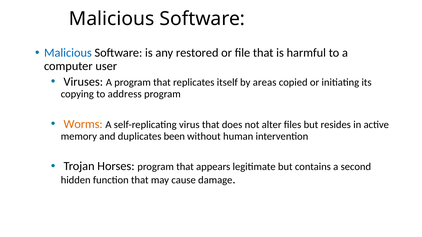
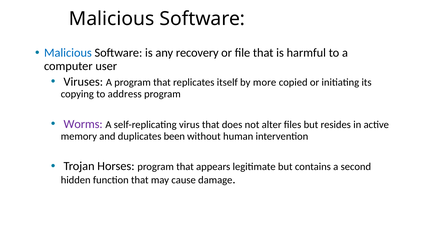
restored: restored -> recovery (197, 53)
areas: areas -> more (265, 82)
Worms colour: orange -> purple (83, 124)
